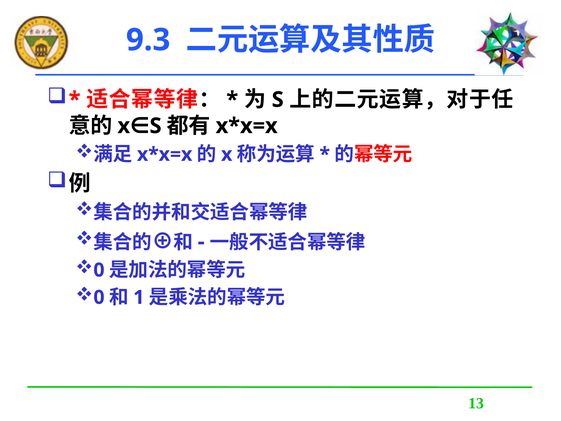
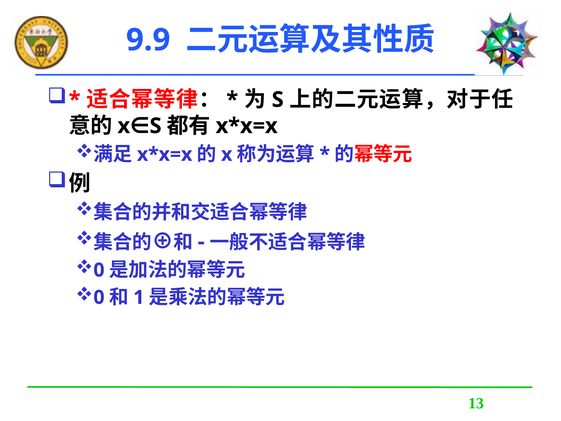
9.3: 9.3 -> 9.9 (148, 40)
